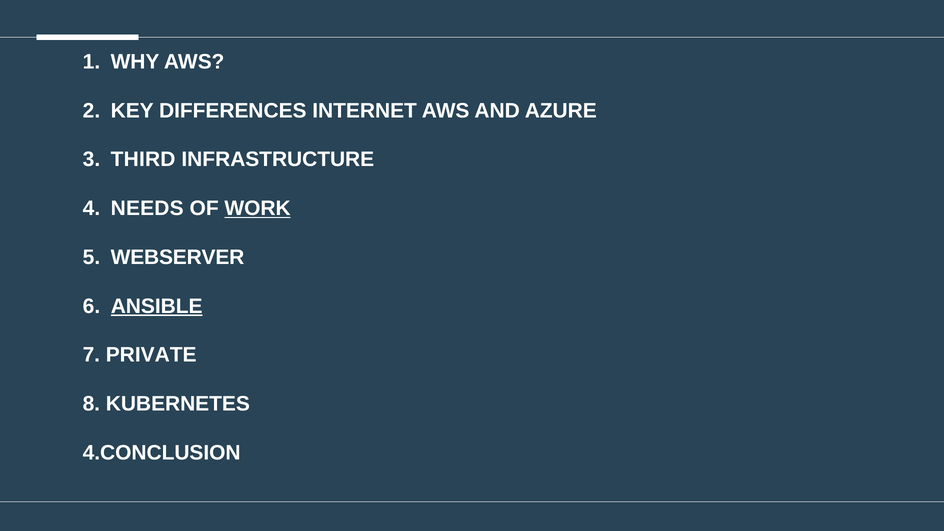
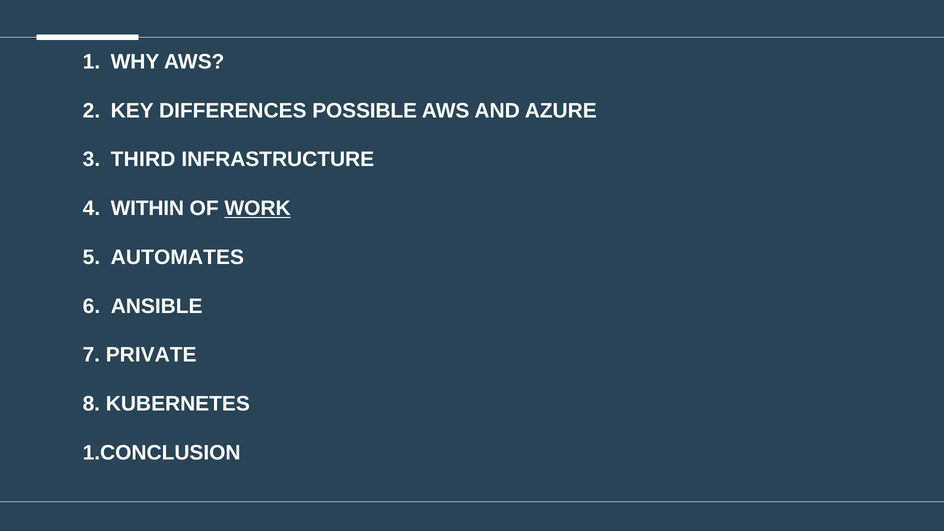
INTERNET: INTERNET -> POSSIBLE (365, 111)
NEEDS: NEEDS -> WITHIN (147, 208)
WEBSERVER: WEBSERVER -> AUTOMATES (177, 257)
ANSIBLE underline: present -> none (157, 306)
4.CONCLUSION: 4.CONCLUSION -> 1.CONCLUSION (162, 453)
